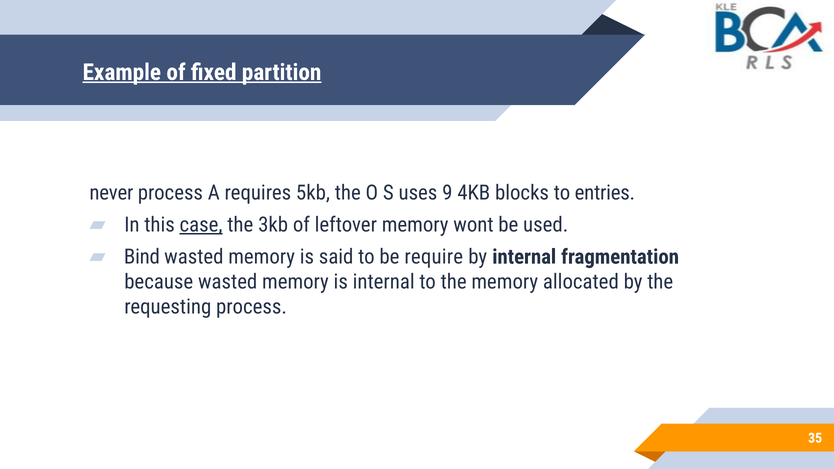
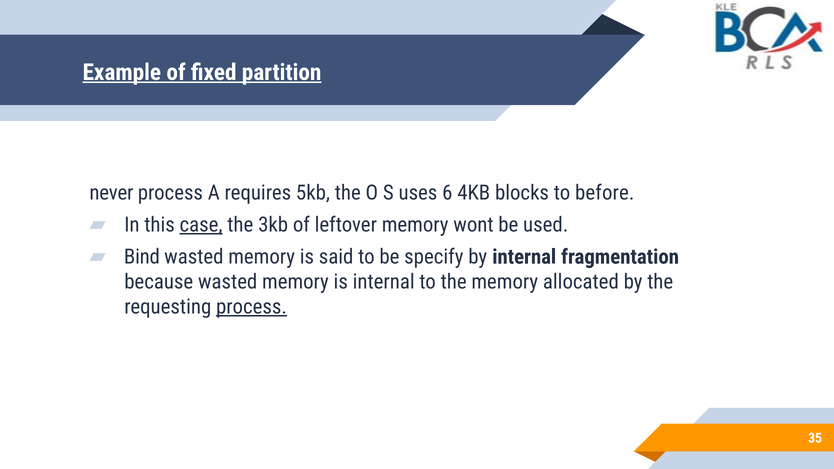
9: 9 -> 6 (447, 193)
entries: entries -> before (605, 193)
require: require -> specify (434, 257)
process underline: none -> present (251, 307)
